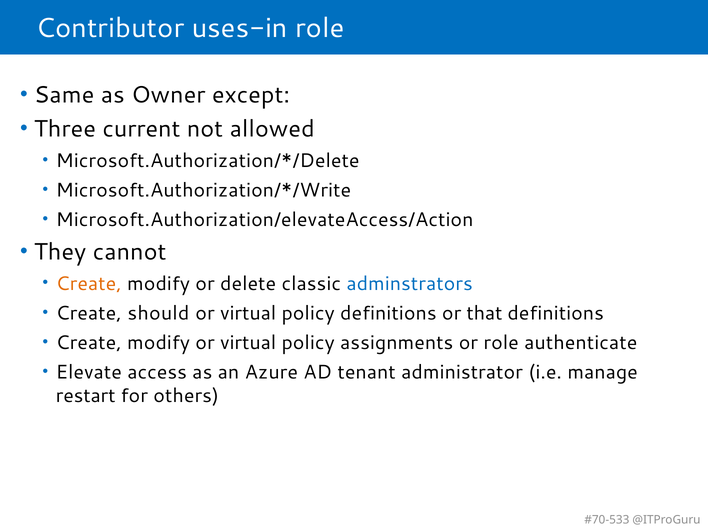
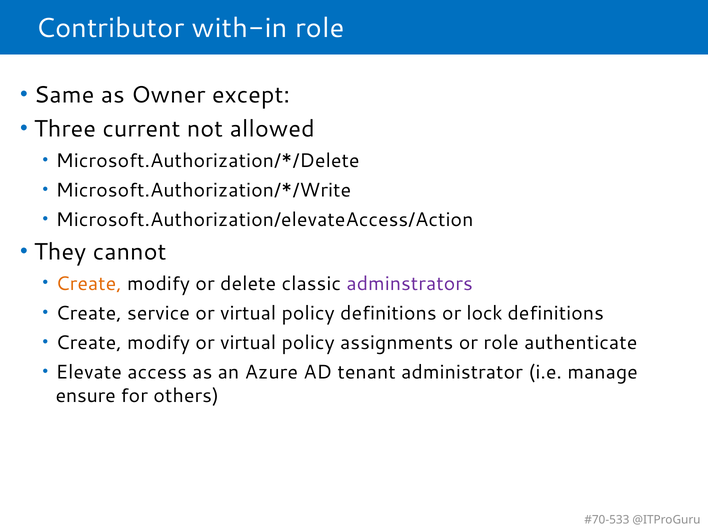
uses-in: uses-in -> with-in (240, 28)
adminstrators colour: blue -> purple (410, 284)
should: should -> service (159, 313)
that: that -> lock (484, 313)
restart: restart -> ensure (86, 396)
